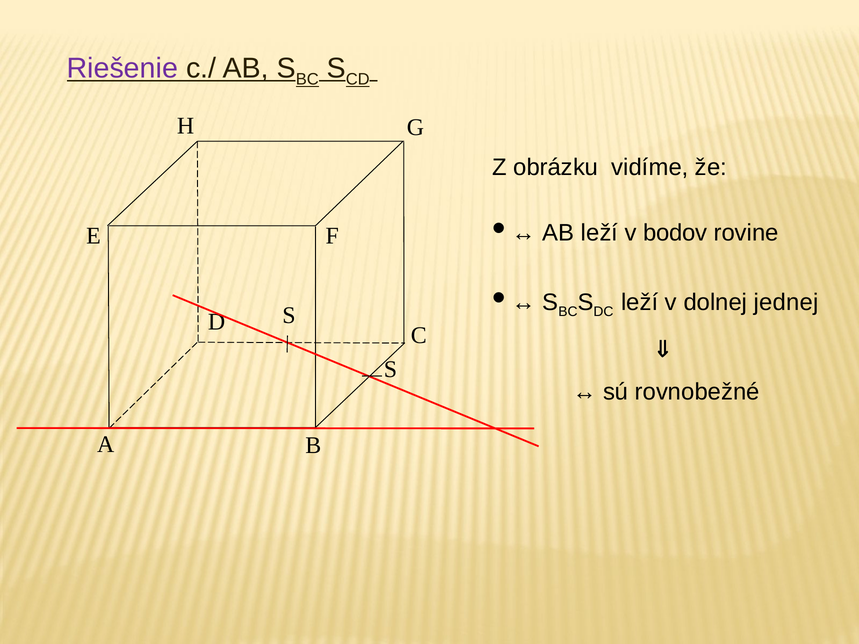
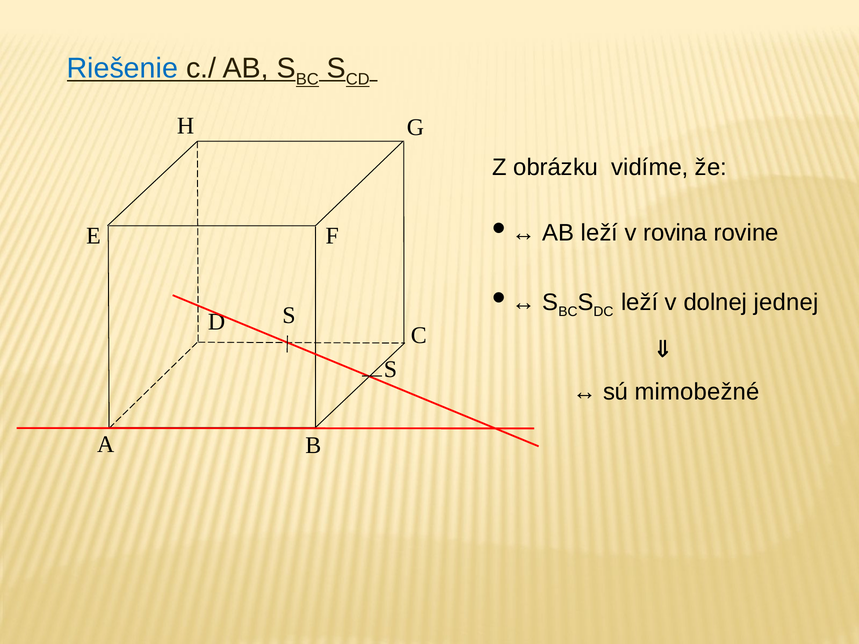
Riešenie colour: purple -> blue (122, 68)
bodov: bodov -> rovina (675, 233)
rovnobežné: rovnobežné -> mimobežné (697, 392)
